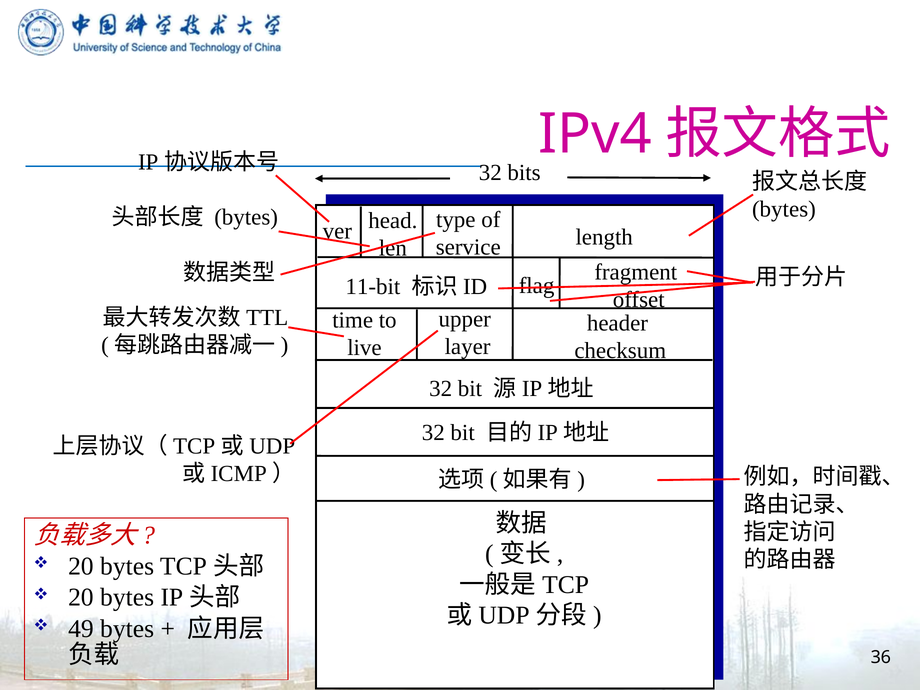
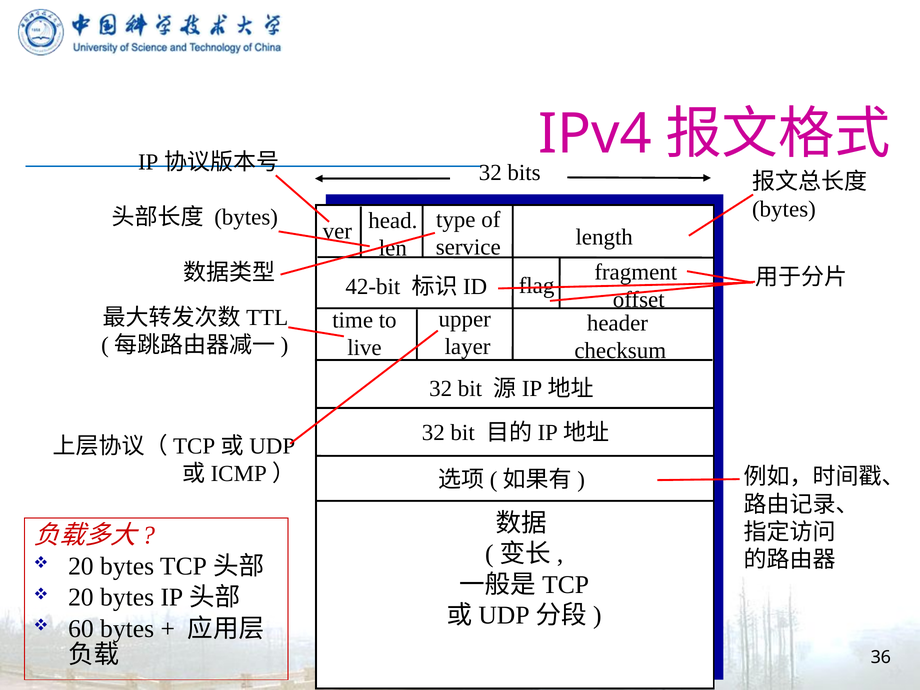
11-bit: 11-bit -> 42-bit (373, 286)
49: 49 -> 60 (81, 629)
